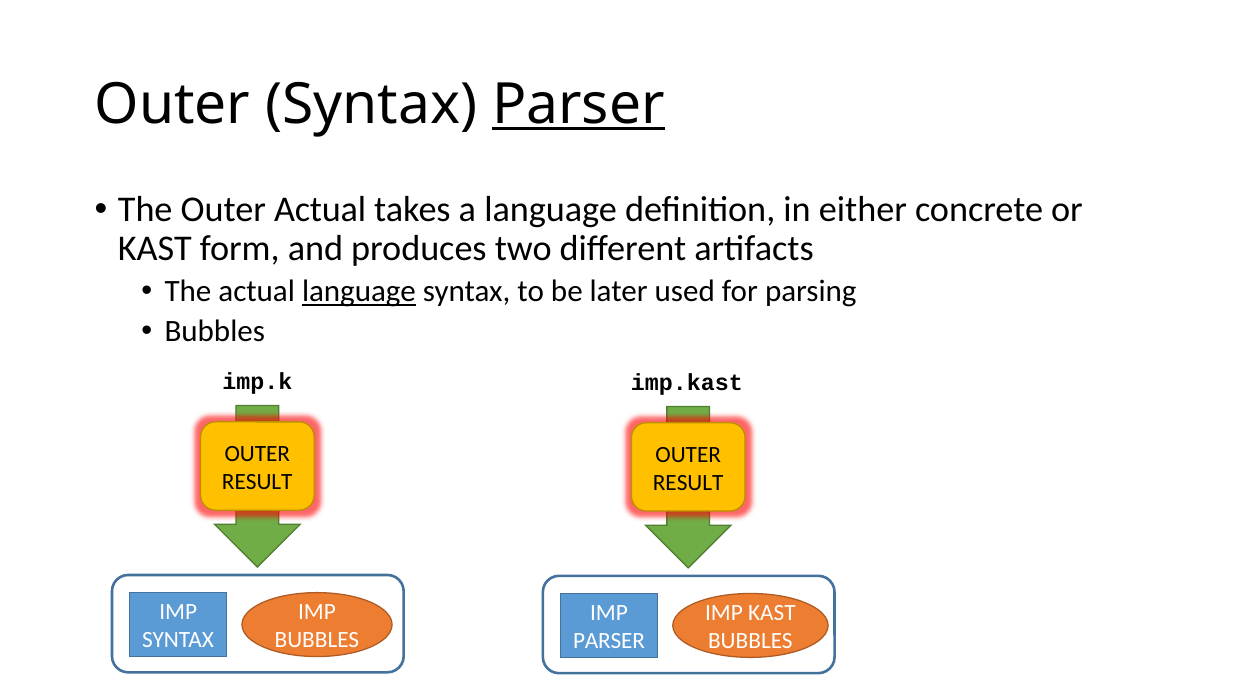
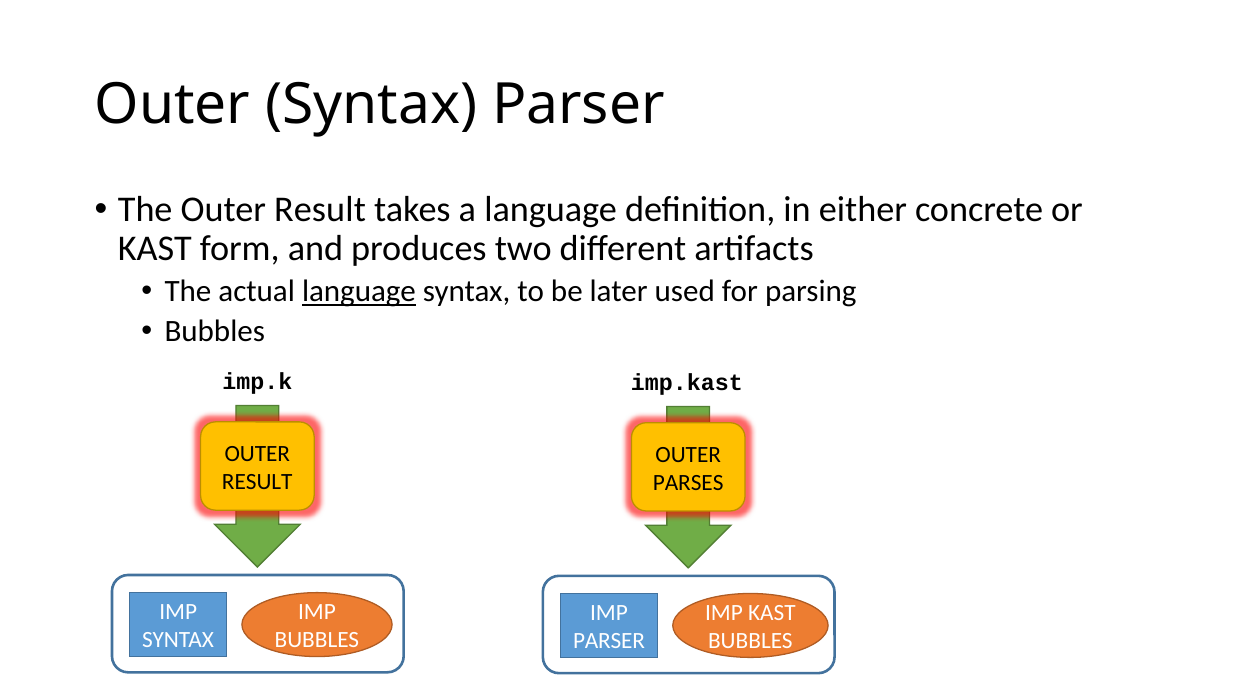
Parser underline: present -> none (578, 104)
The Outer Actual: Actual -> Result (320, 210)
RESULT: RESULT -> PARSES (688, 483)
